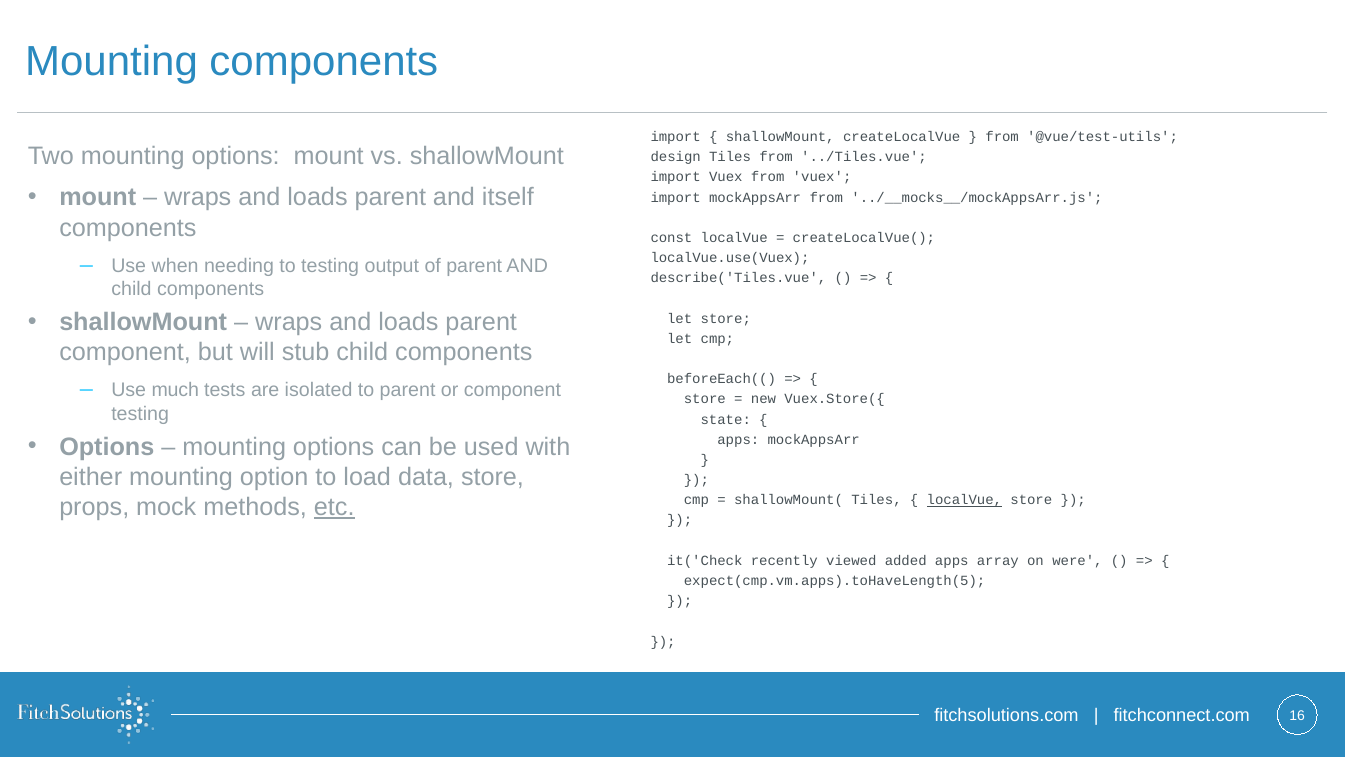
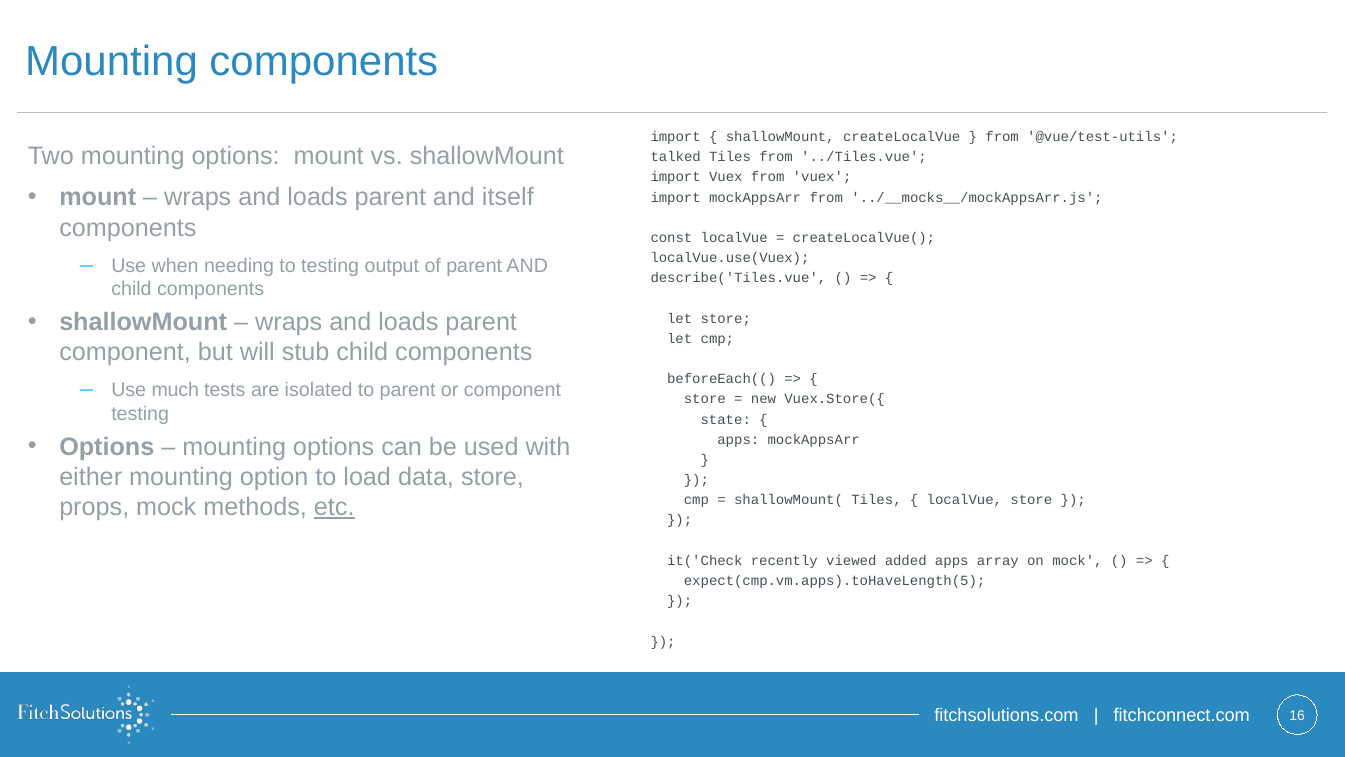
design: design -> talked (676, 157)
localVue underline: present -> none (964, 500)
on were: were -> mock (1077, 560)
